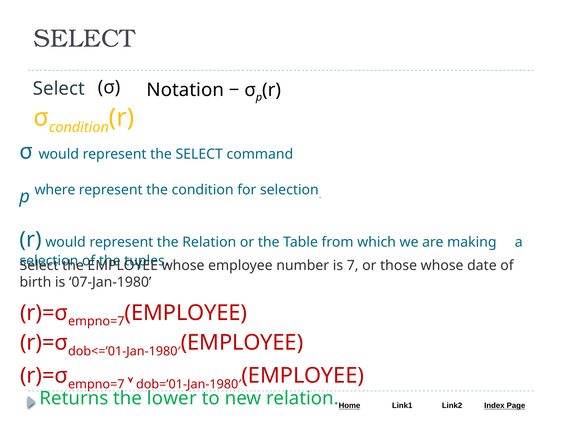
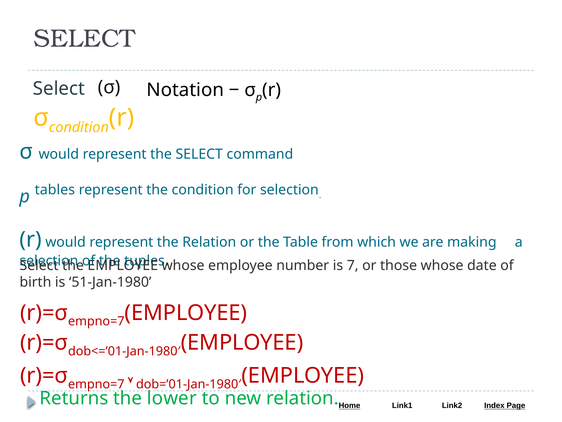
where: where -> tables (55, 190)
07-Jan-1980: 07-Jan-1980 -> 51-Jan-1980 (110, 282)
